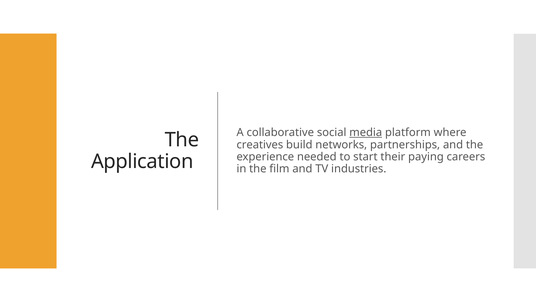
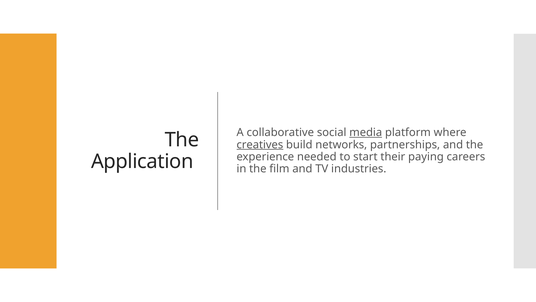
creatives underline: none -> present (260, 144)
